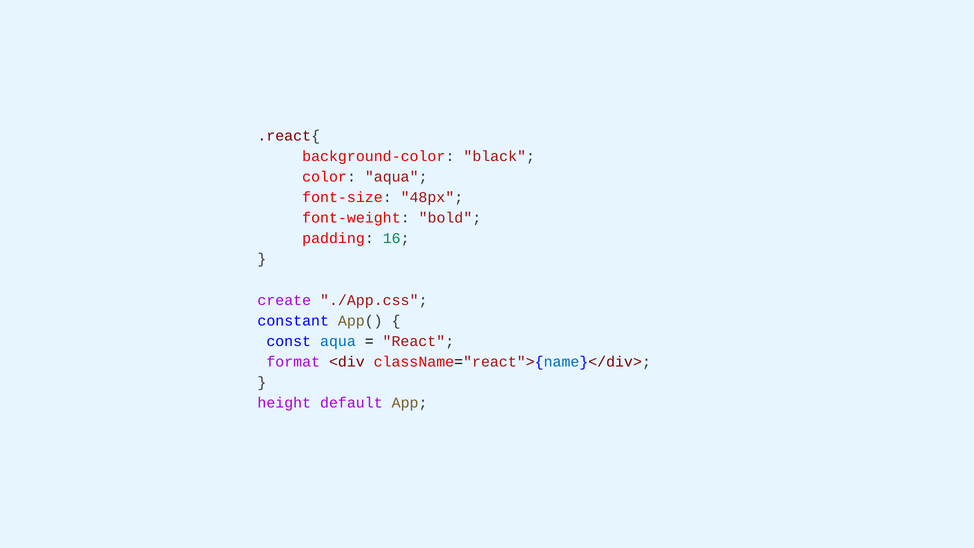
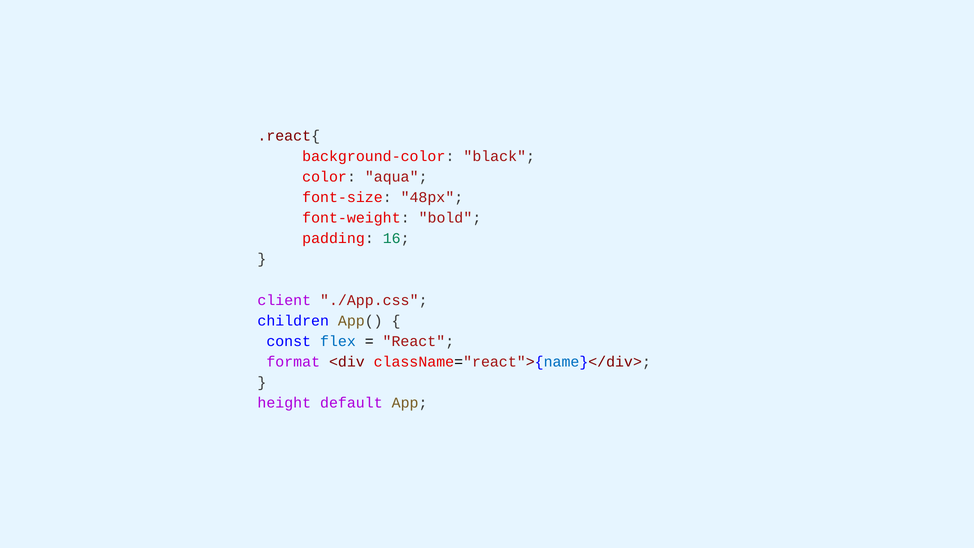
create: create -> client (284, 300)
constant: constant -> children (293, 321)
const aqua: aqua -> flex (338, 341)
